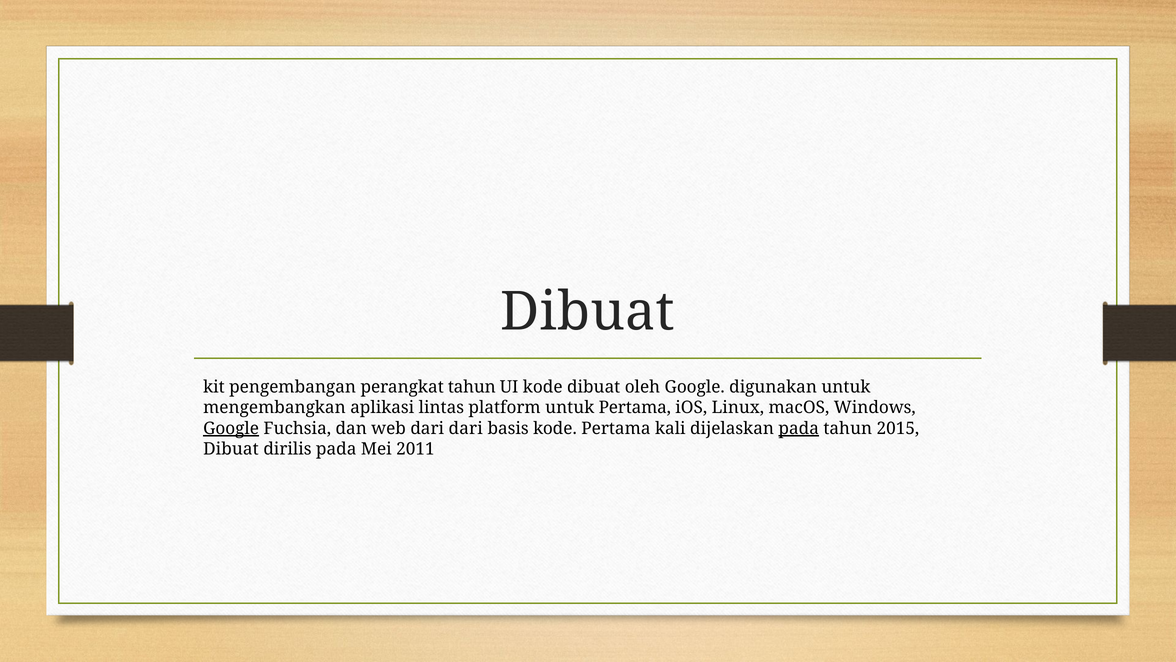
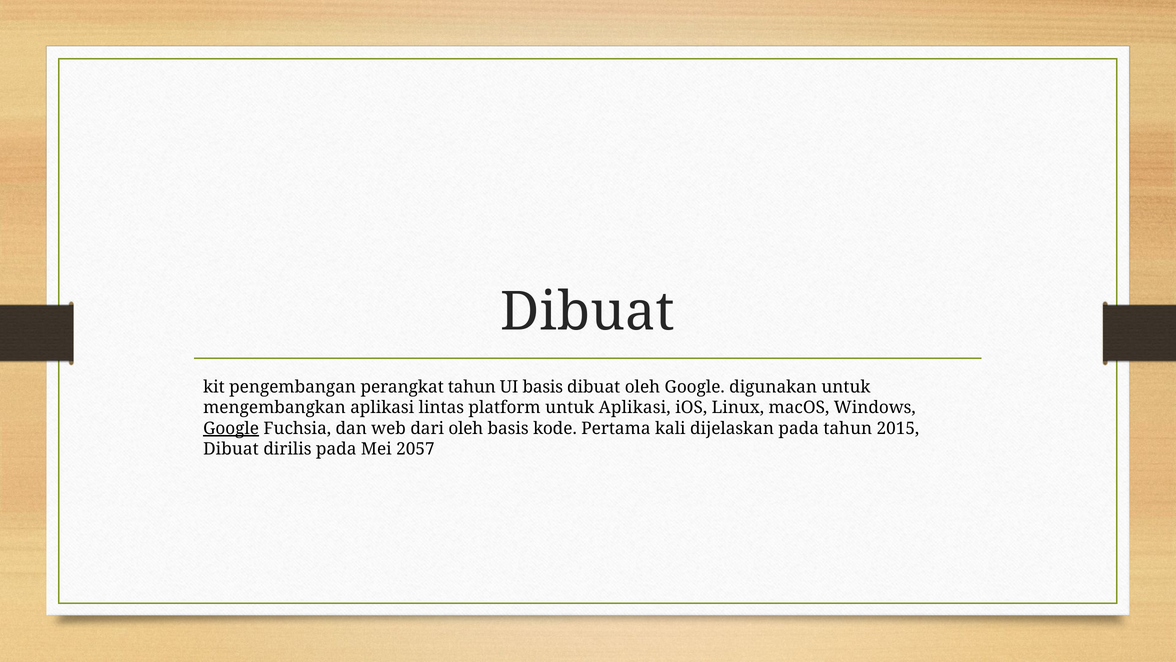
UI kode: kode -> basis (543, 387)
untuk Pertama: Pertama -> Aplikasi (635, 407)
dari dari: dari -> oleh (466, 428)
pada underline: present -> none (799, 428)
2011: 2011 -> 2057 (415, 449)
